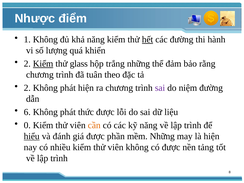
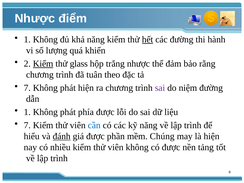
trắng những: những -> nhược (138, 64)
2: 2 -> 7 (27, 88)
6: 6 -> 1 (27, 112)
thức: thức -> phía (86, 112)
0: 0 -> 7 (27, 125)
cần colour: orange -> blue (94, 125)
hiểu underline: present -> none (32, 136)
đánh underline: none -> present (62, 136)
mềm Những: Những -> Chúng (162, 136)
